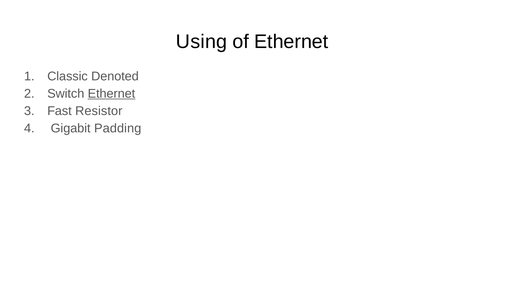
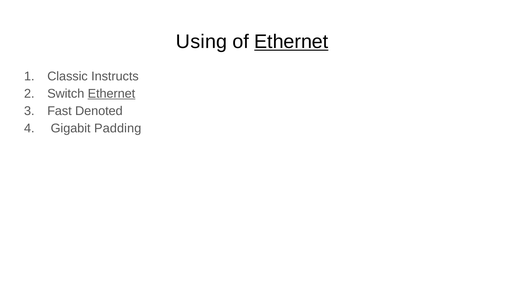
Ethernet underline: none -> present (291, 42)
Denoted: Denoted -> Instructs (115, 76)
Resistor: Resistor -> Denoted (99, 111)
